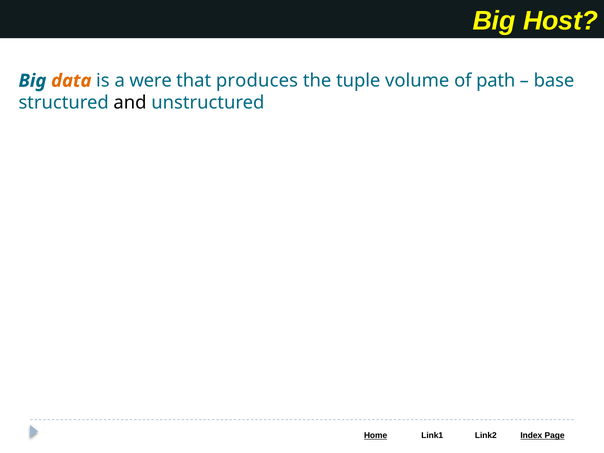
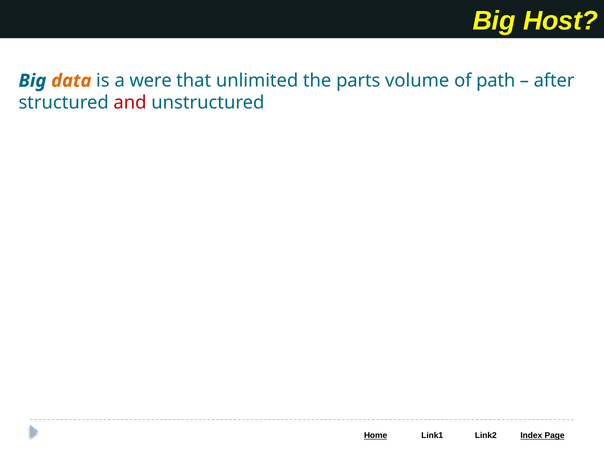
produces: produces -> unlimited (257, 81)
tuple: tuple -> parts (358, 81)
base: base -> after (554, 81)
and colour: black -> red (130, 103)
